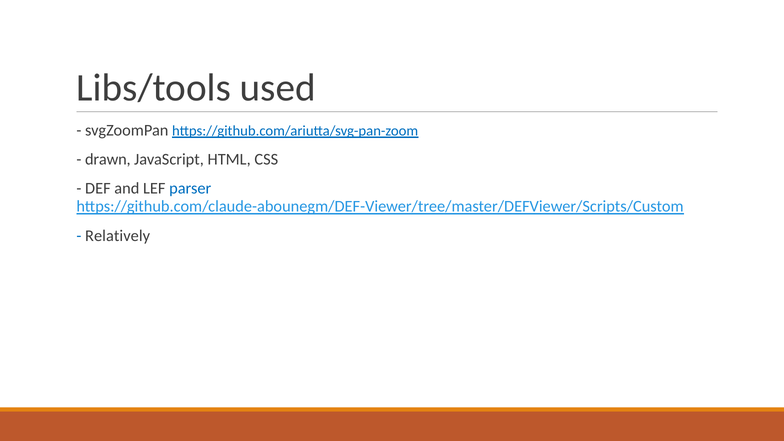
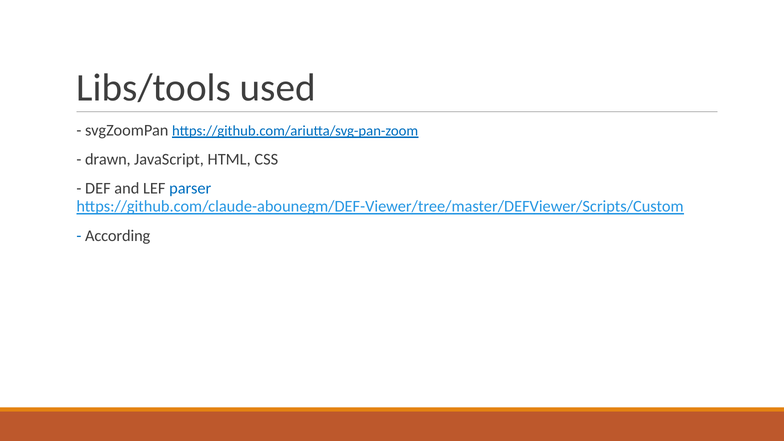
Relatively: Relatively -> According (118, 236)
